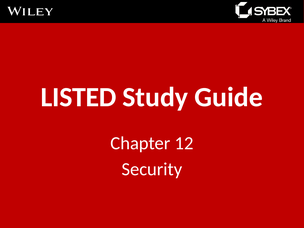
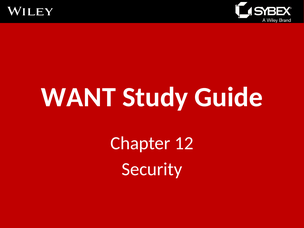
LISTED: LISTED -> WANT (78, 97)
